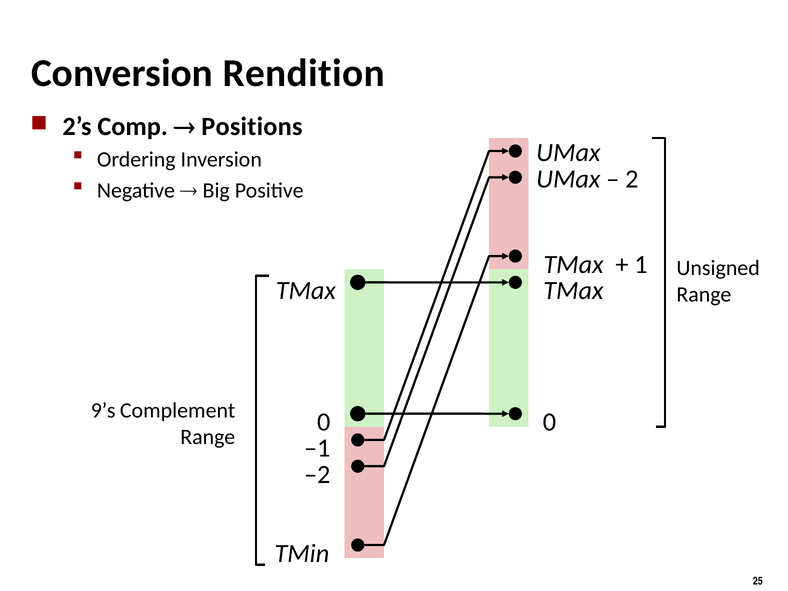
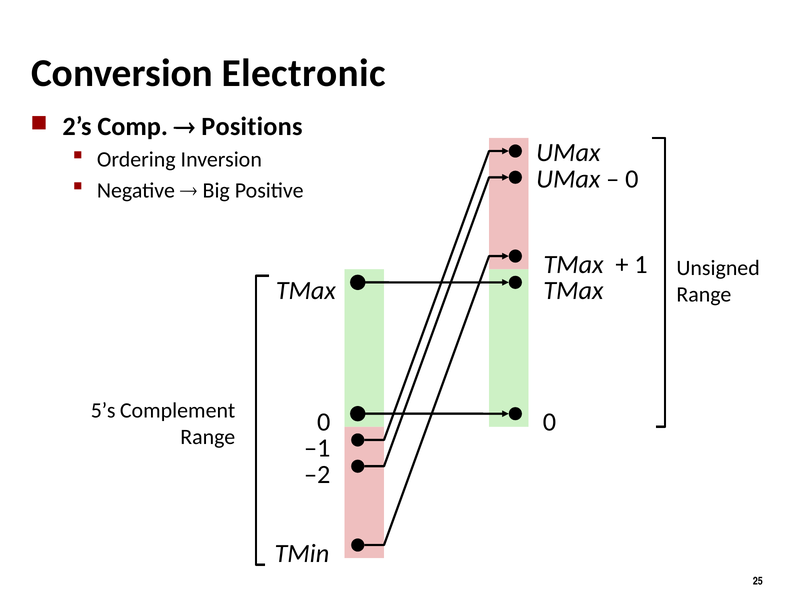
Rendition: Rendition -> Electronic (304, 73)
2: 2 -> 0 (632, 179)
9’s: 9’s -> 5’s (103, 411)
